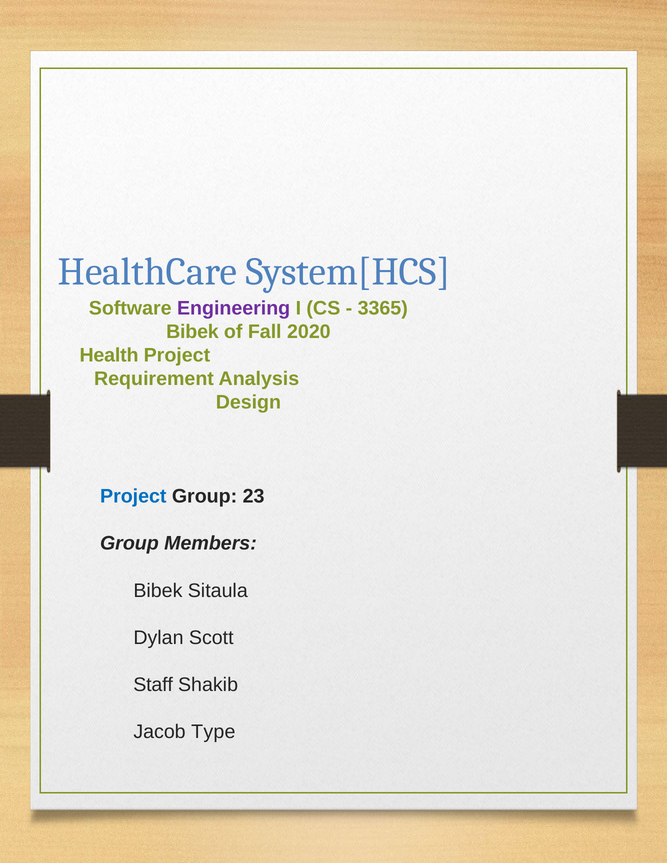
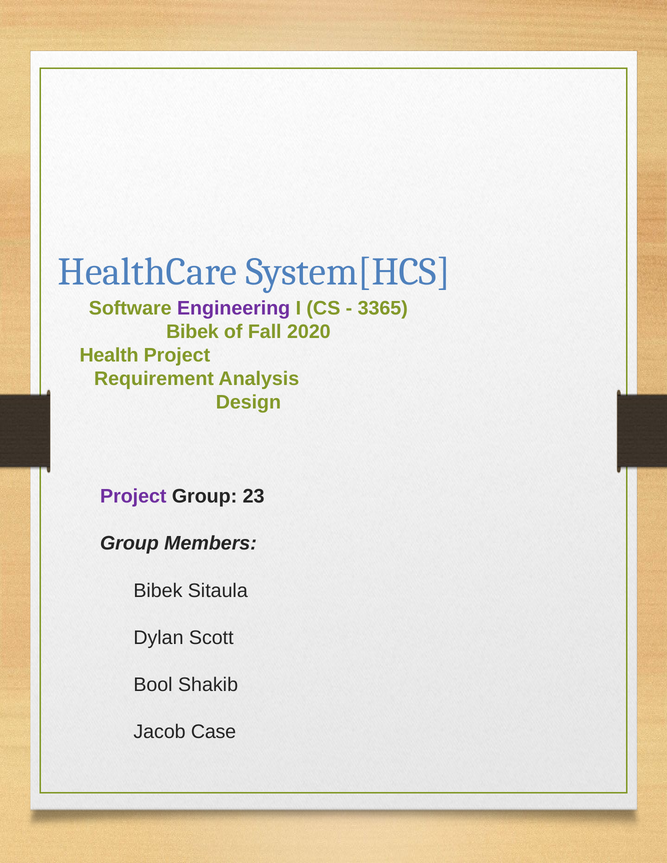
Project colour: blue -> purple (133, 497)
Staff: Staff -> Bool (153, 685)
Type: Type -> Case (214, 732)
